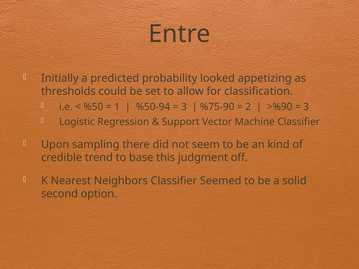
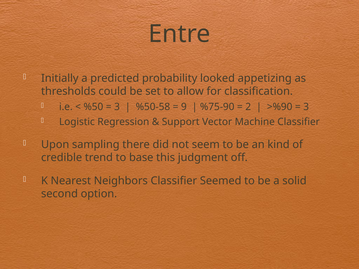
1: 1 -> 3 (117, 107)
%50-94: %50-94 -> %50-58 (153, 107)
3: 3 -> 9 (184, 107)
